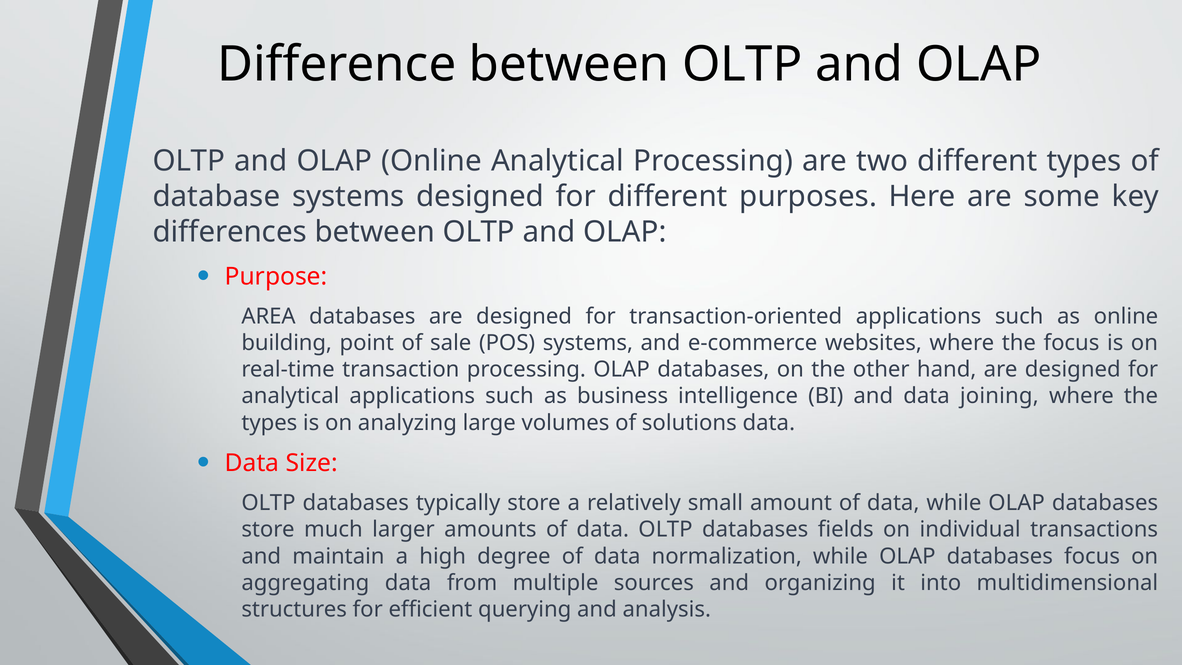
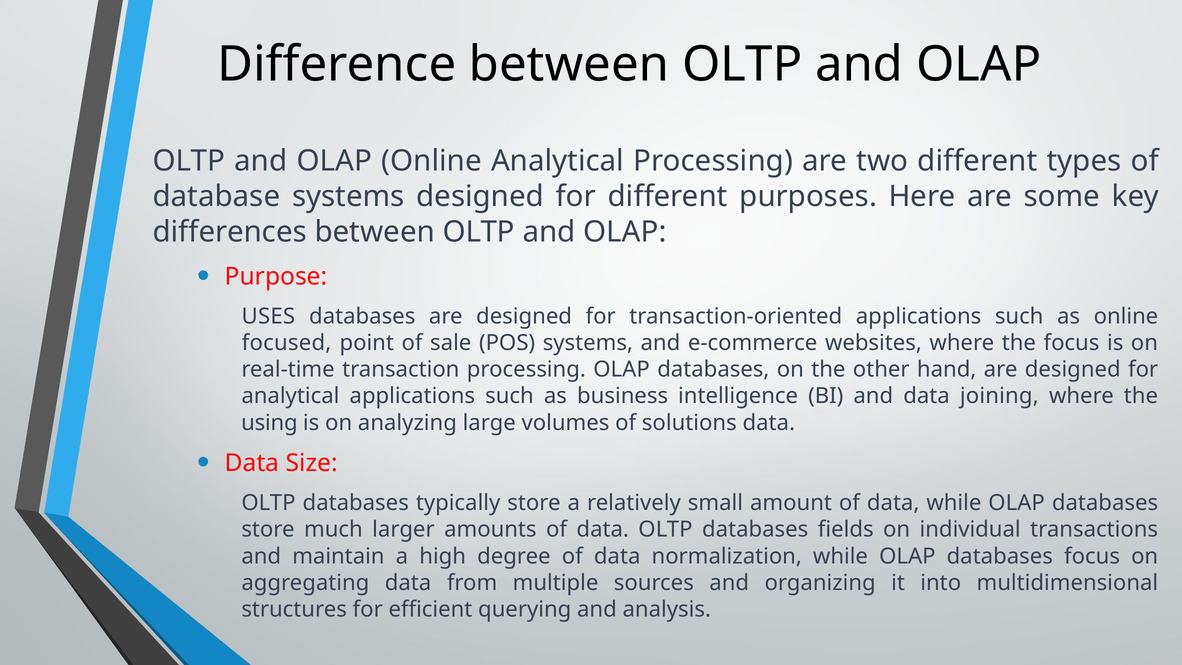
AREA: AREA -> USES (268, 316)
building: building -> focused (287, 343)
types: types -> using (269, 423)
